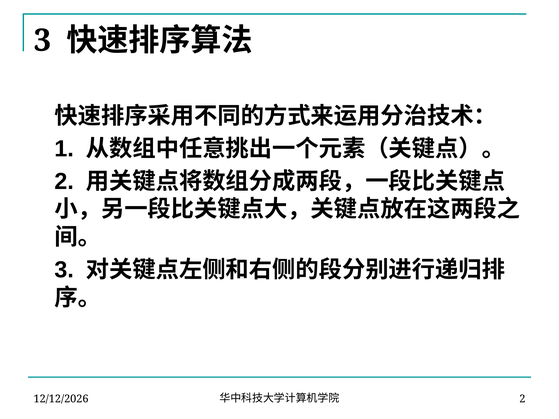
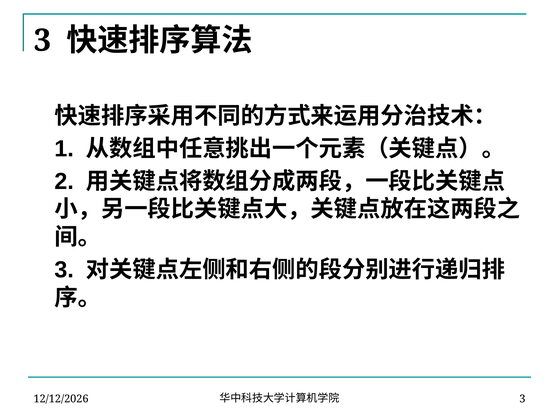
2: 2 -> 3 (522, 399)
